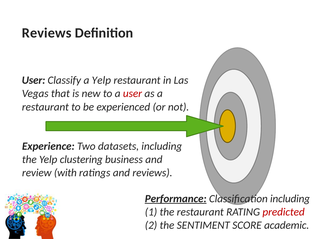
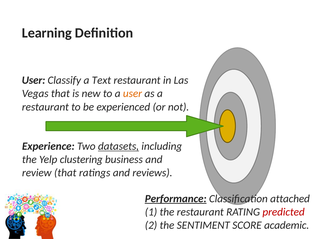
Reviews: Reviews -> Learning (47, 33)
a Yelp: Yelp -> Text (101, 80)
user colour: red -> orange (132, 94)
datasets underline: none -> present (119, 146)
review with: with -> that (65, 173)
Classification including: including -> attached (290, 199)
